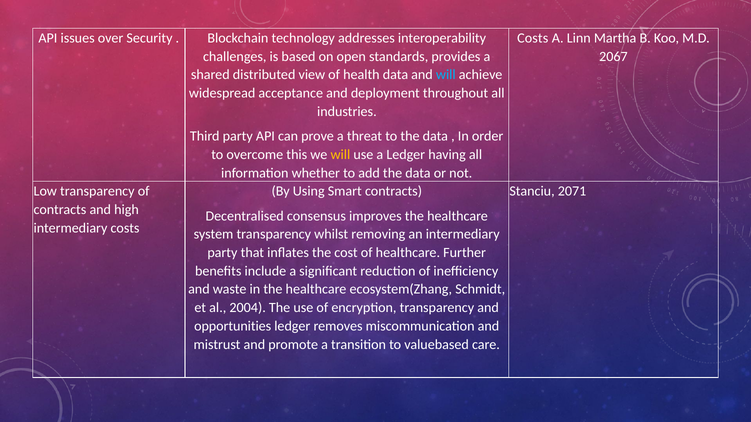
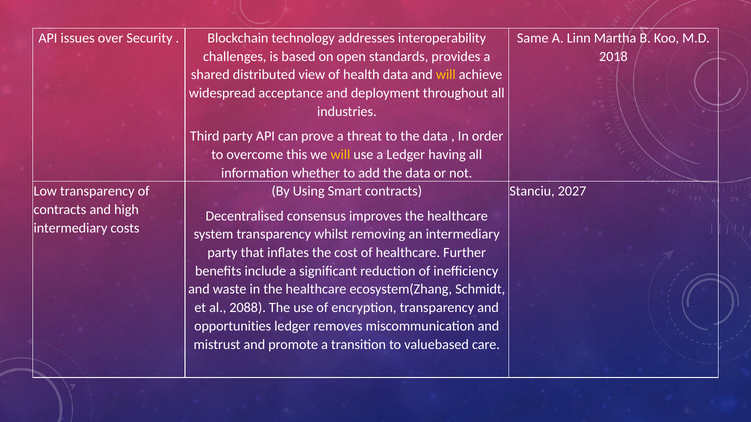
Costs: Costs -> Same (533, 38)
2067: 2067 -> 2018 (613, 57)
will colour: light blue -> yellow (446, 75)
2071: 2071 -> 2027 (572, 191)
2004: 2004 -> 2088 (248, 308)
